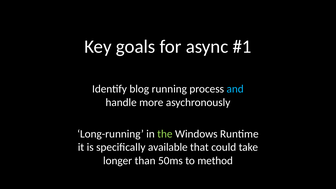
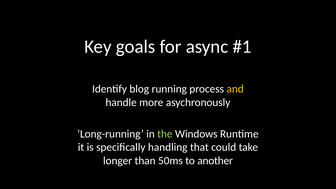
and colour: light blue -> yellow (235, 89)
available: available -> handling (168, 147)
method: method -> another (215, 161)
